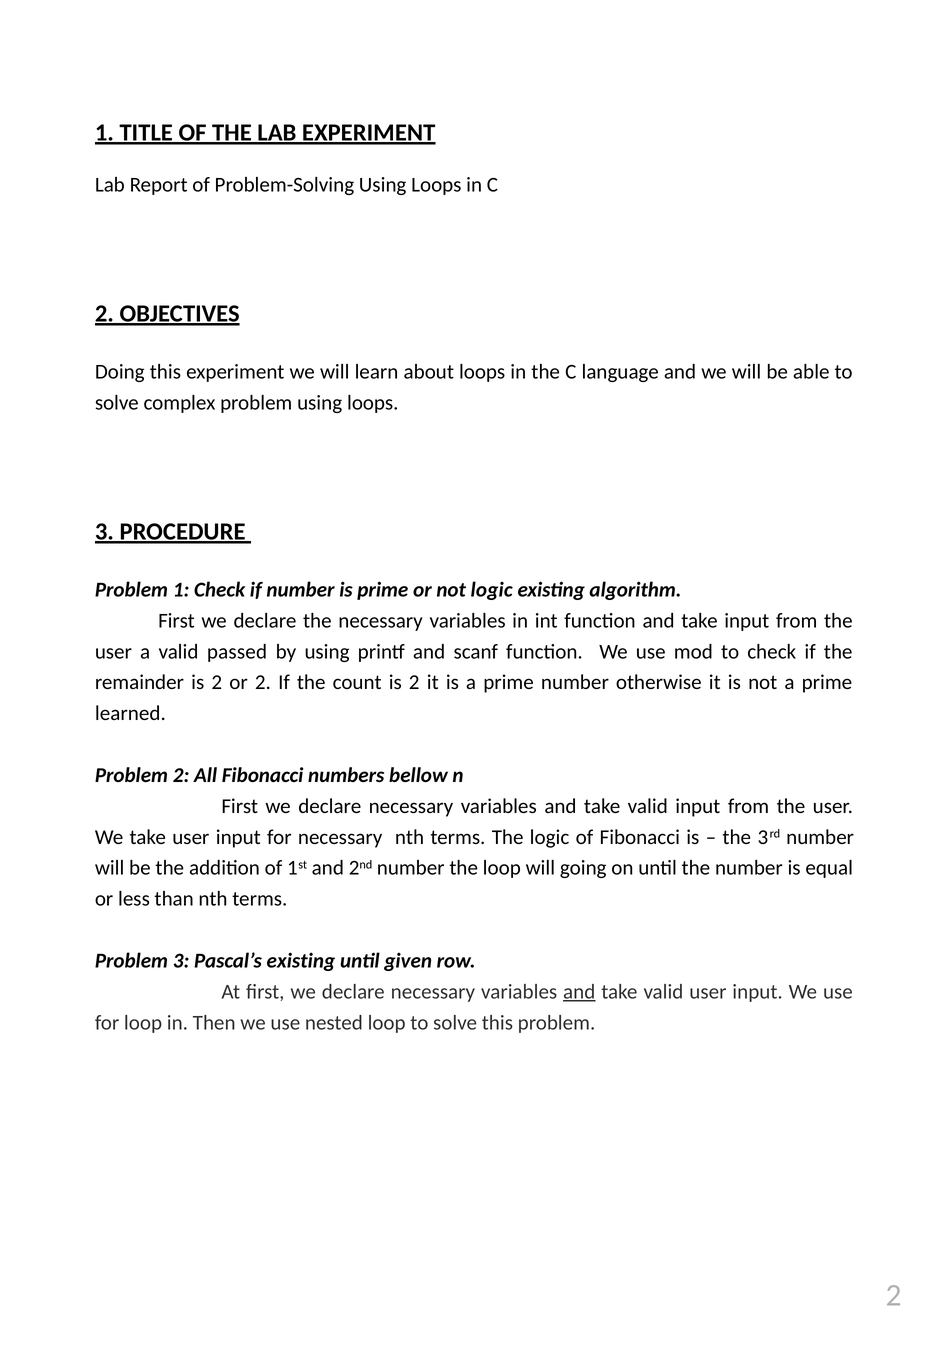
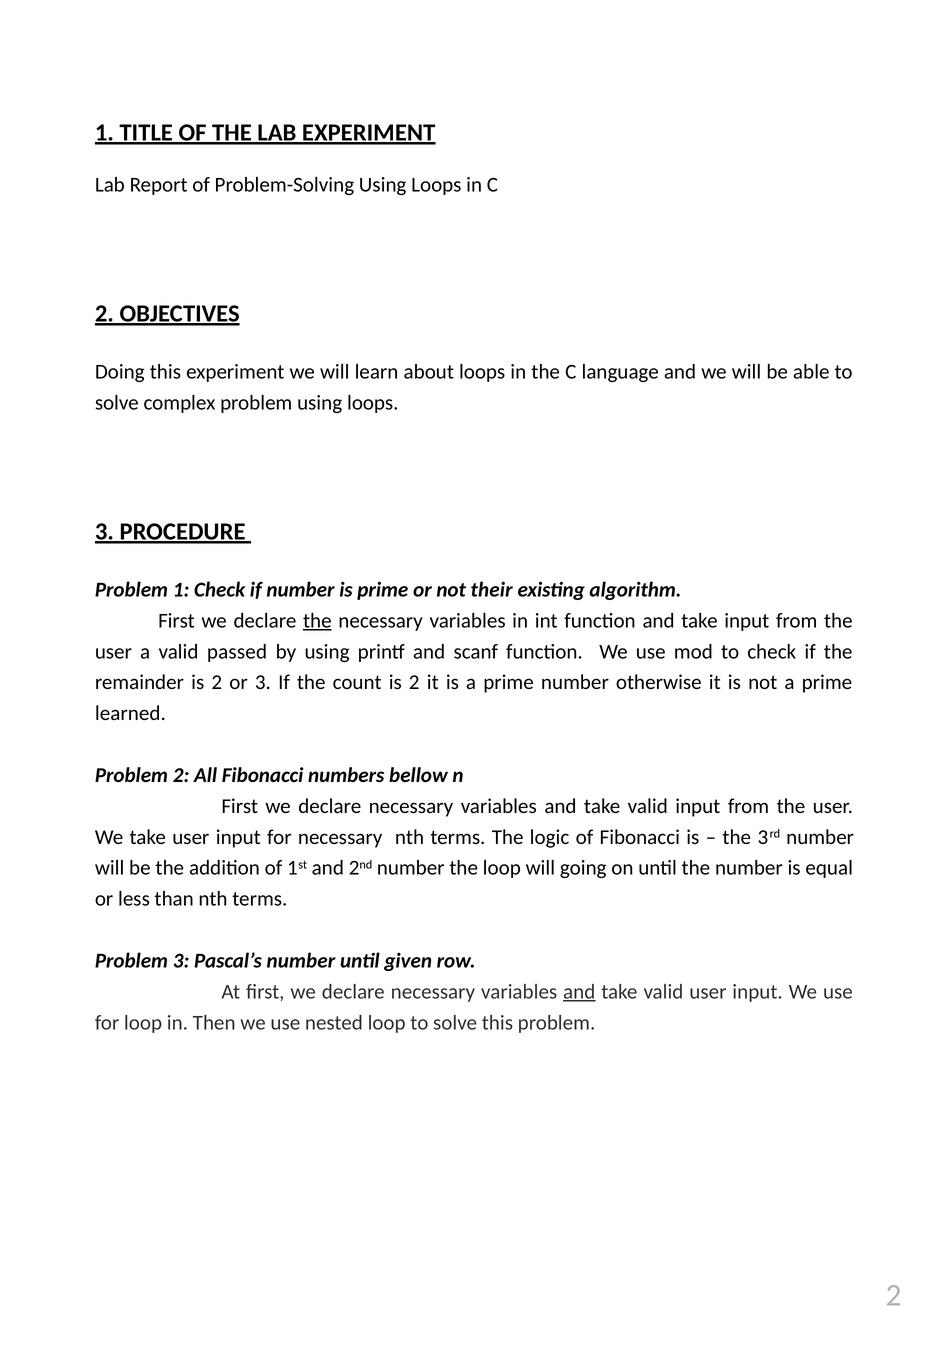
not logic: logic -> their (492, 590)
the underline: none -> present (317, 621)
or 2: 2 -> 3 (263, 683)
Pascal’s existing: existing -> number (301, 961)
